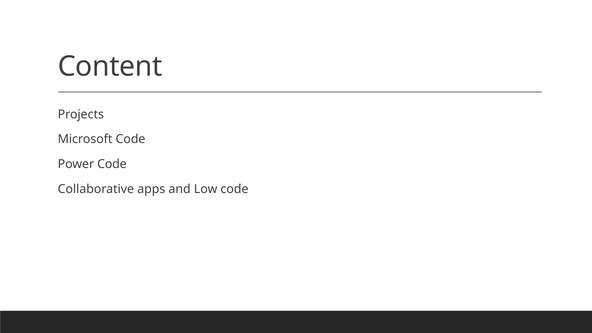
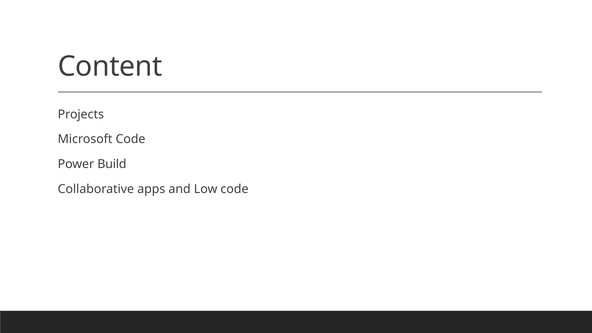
Power Code: Code -> Build (112, 164)
